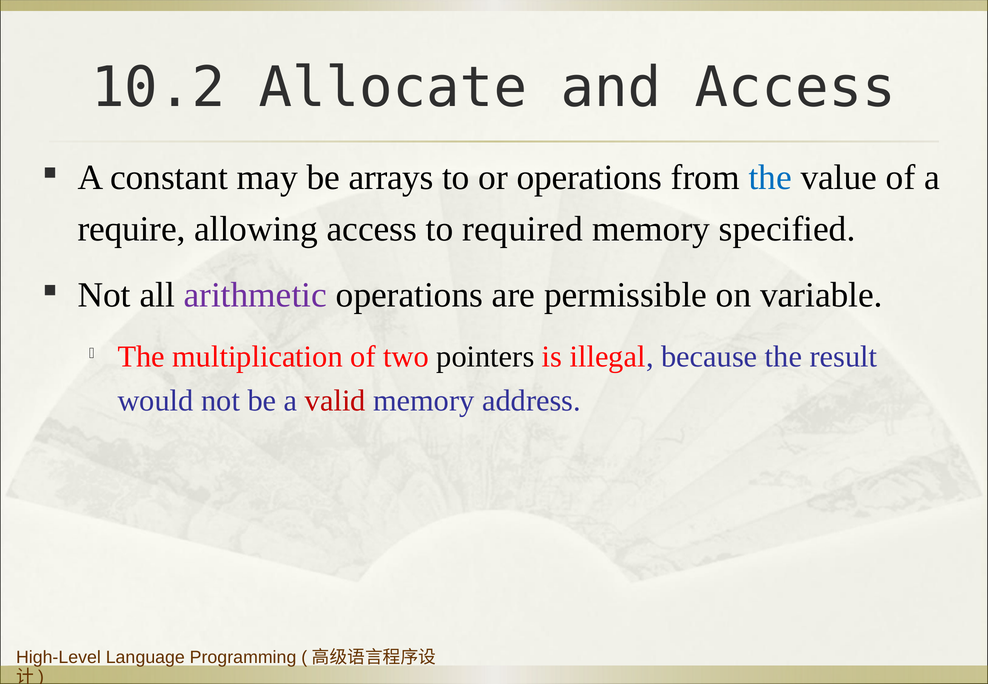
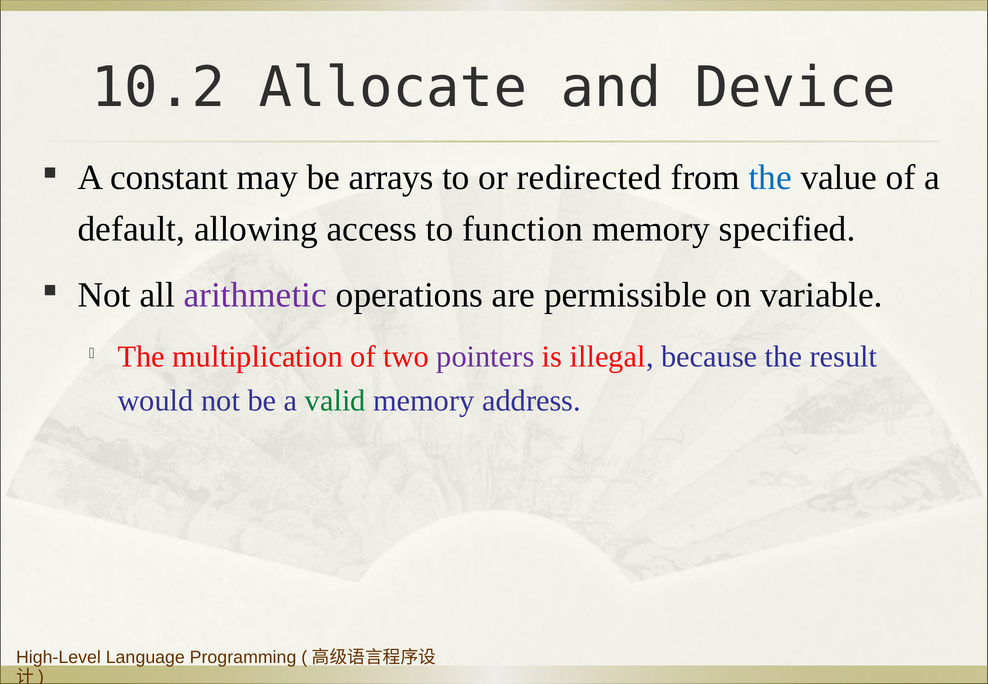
and Access: Access -> Device (795, 88)
or operations: operations -> redirected (589, 178)
require: require -> default (131, 229)
required: required -> function (523, 229)
pointers colour: black -> purple (485, 357)
valid colour: red -> green (335, 401)
